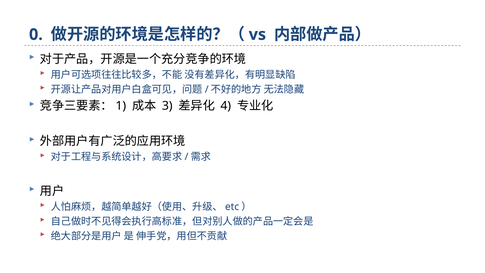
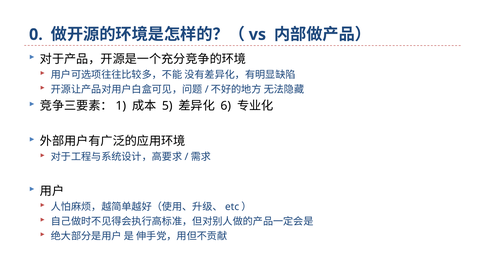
3: 3 -> 5 (167, 106)
4: 4 -> 6 (226, 106)
